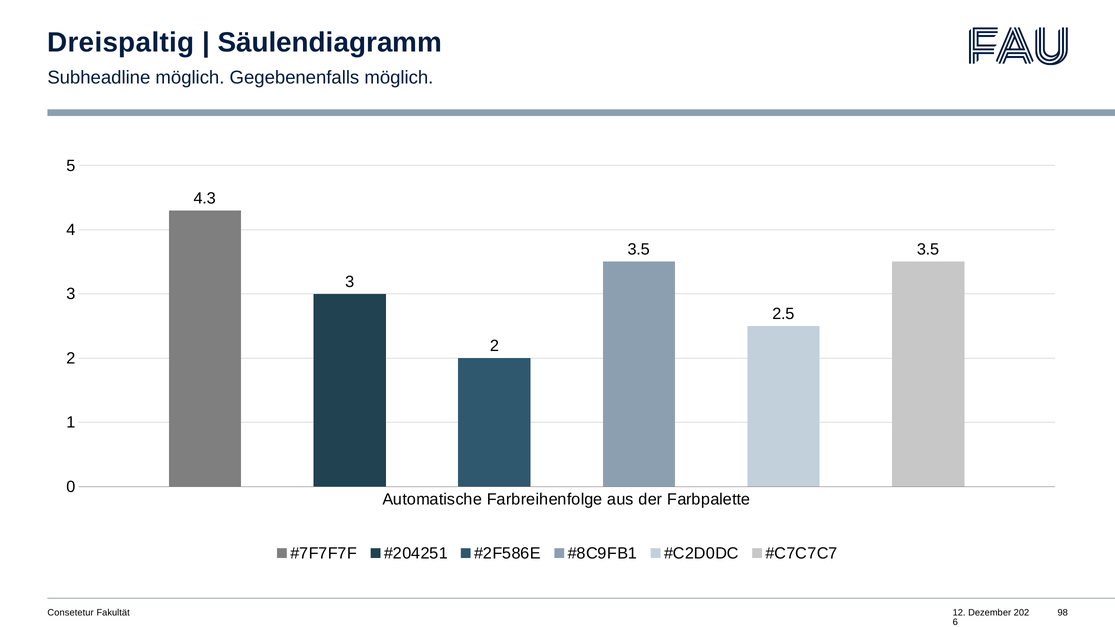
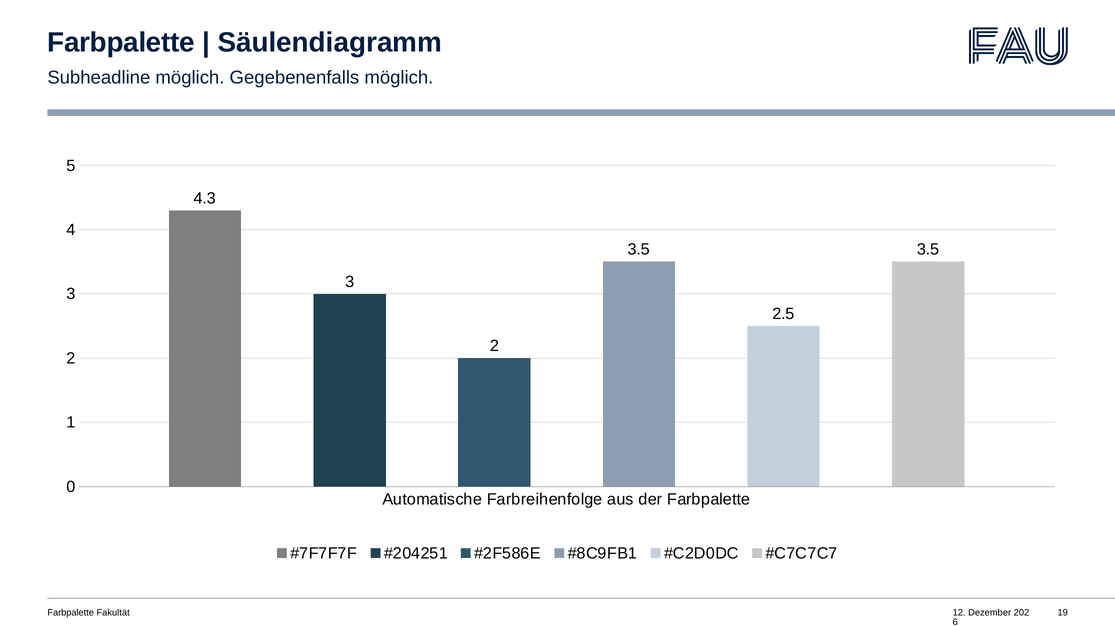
Dreispaltig: Dreispaltig -> Farbpalette (121, 42)
Consetetur: Consetetur -> Farbpalette (71, 613)
98: 98 -> 19 (1063, 613)
